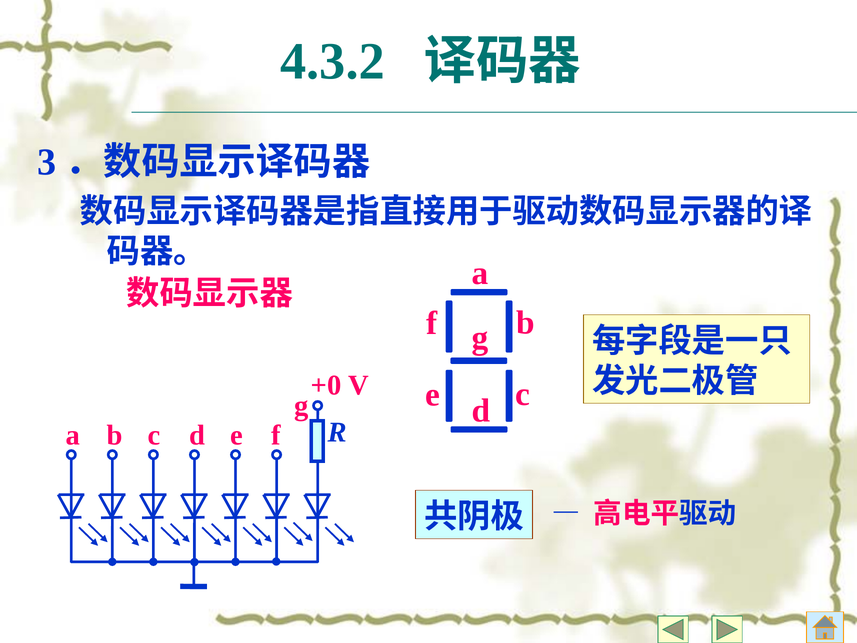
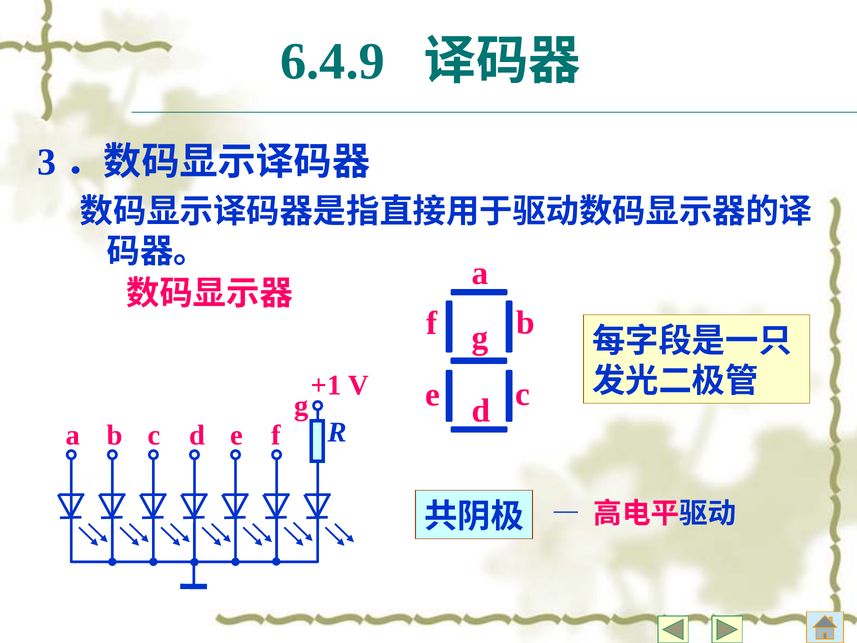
4.3.2: 4.3.2 -> 6.4.9 (333, 61)
+0: +0 -> +1 (326, 385)
